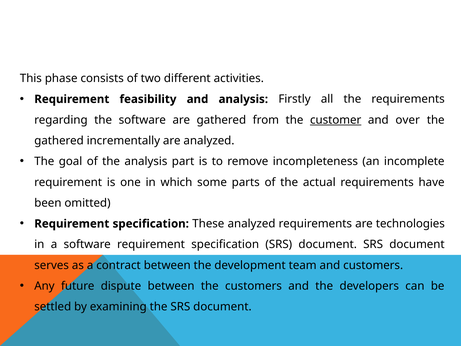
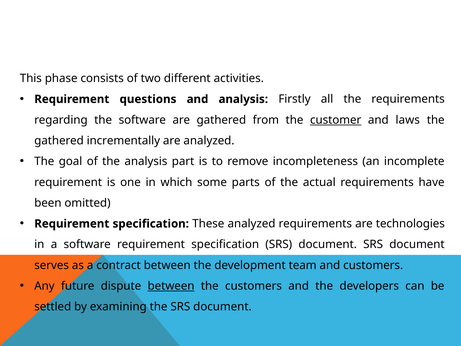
feasibility: feasibility -> questions (148, 99)
over: over -> laws (408, 120)
between underline: none -> present (171, 286)
